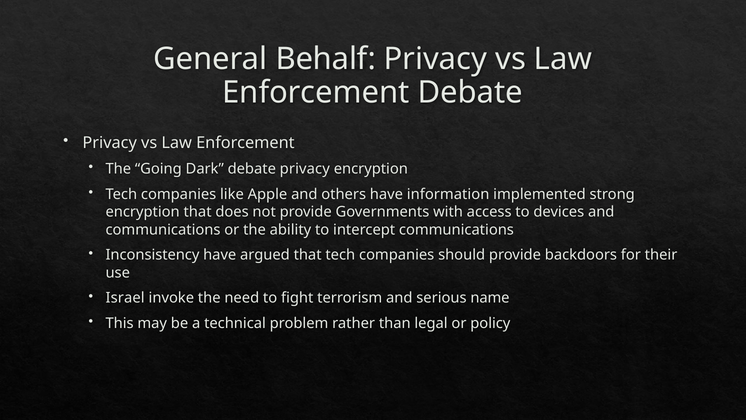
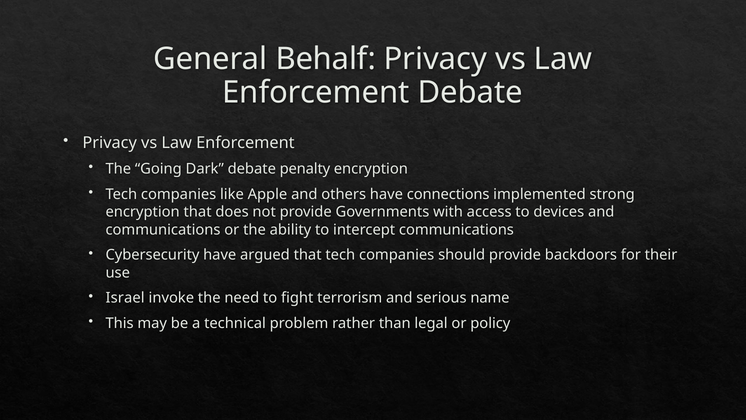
debate privacy: privacy -> penalty (305, 169)
information: information -> connections (448, 194)
Inconsistency: Inconsistency -> Cybersecurity (152, 255)
